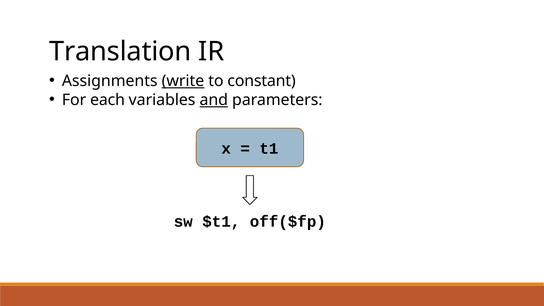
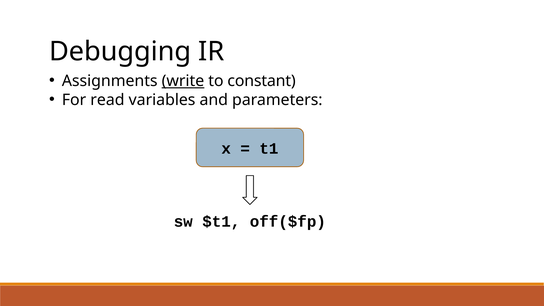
Translation: Translation -> Debugging (120, 51)
each: each -> read (107, 100)
and underline: present -> none (214, 100)
